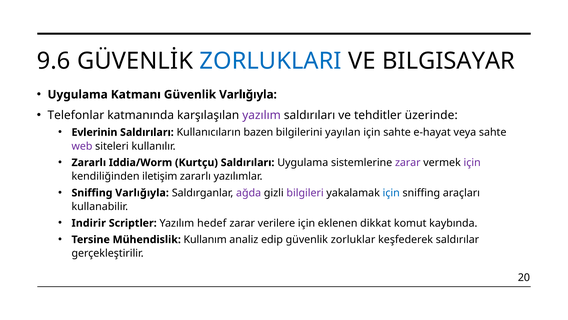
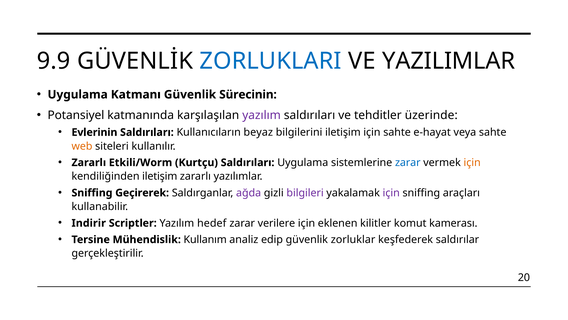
9.6: 9.6 -> 9.9 (54, 61)
BILGISAYAR: BILGISAYAR -> YAZILIMLAR (449, 61)
Güvenlik Varlığıyla: Varlığıyla -> Sürecinin (248, 94)
Telefonlar: Telefonlar -> Potansiyel (76, 115)
bazen: bazen -> beyaz (258, 132)
bilgilerini yayılan: yayılan -> iletişim (343, 132)
web colour: purple -> orange (82, 146)
Iddia/Worm: Iddia/Worm -> Etkili/Worm (141, 162)
zarar colour: purple -> blue (408, 162)
için colour: purple -> orange (472, 162)
Sniffing Varlığıyla: Varlığıyla -> Geçirerek (142, 193)
için colour: blue -> purple (391, 193)
dikkat: dikkat -> kilitler (376, 223)
kaybında: kaybında -> kamerası (453, 223)
